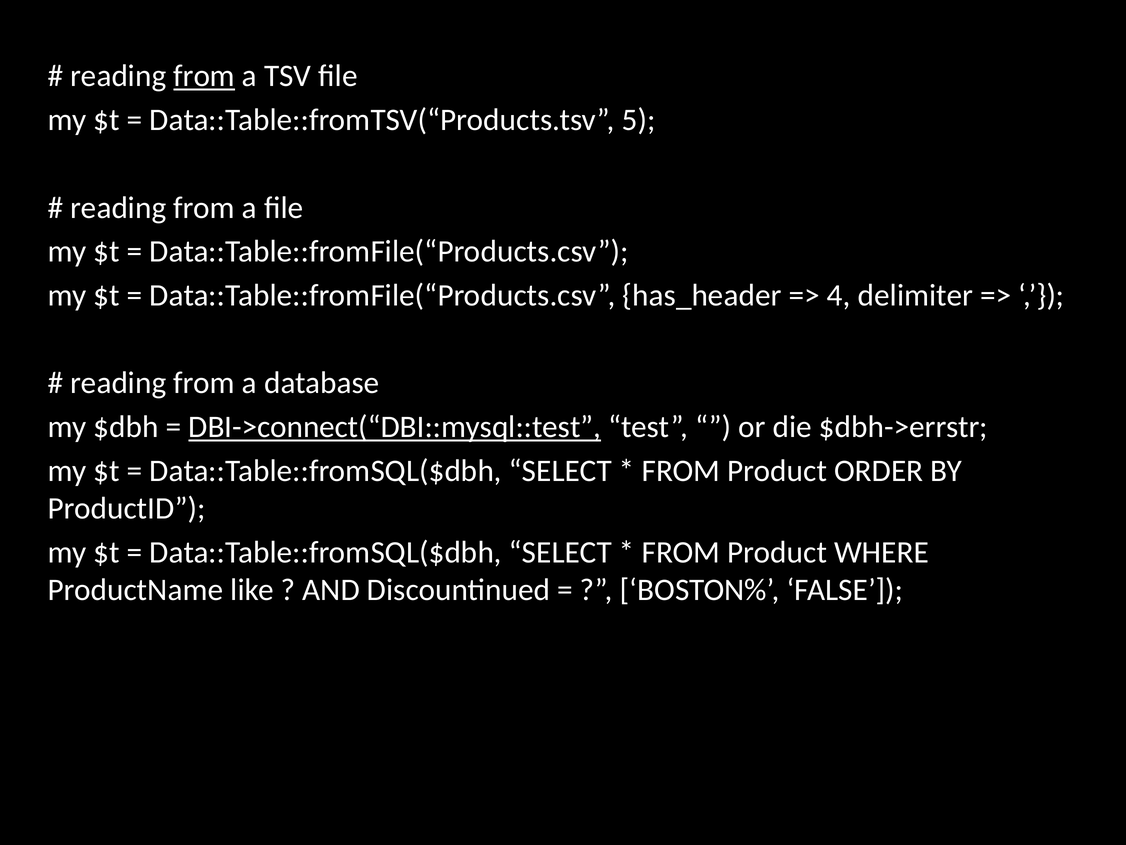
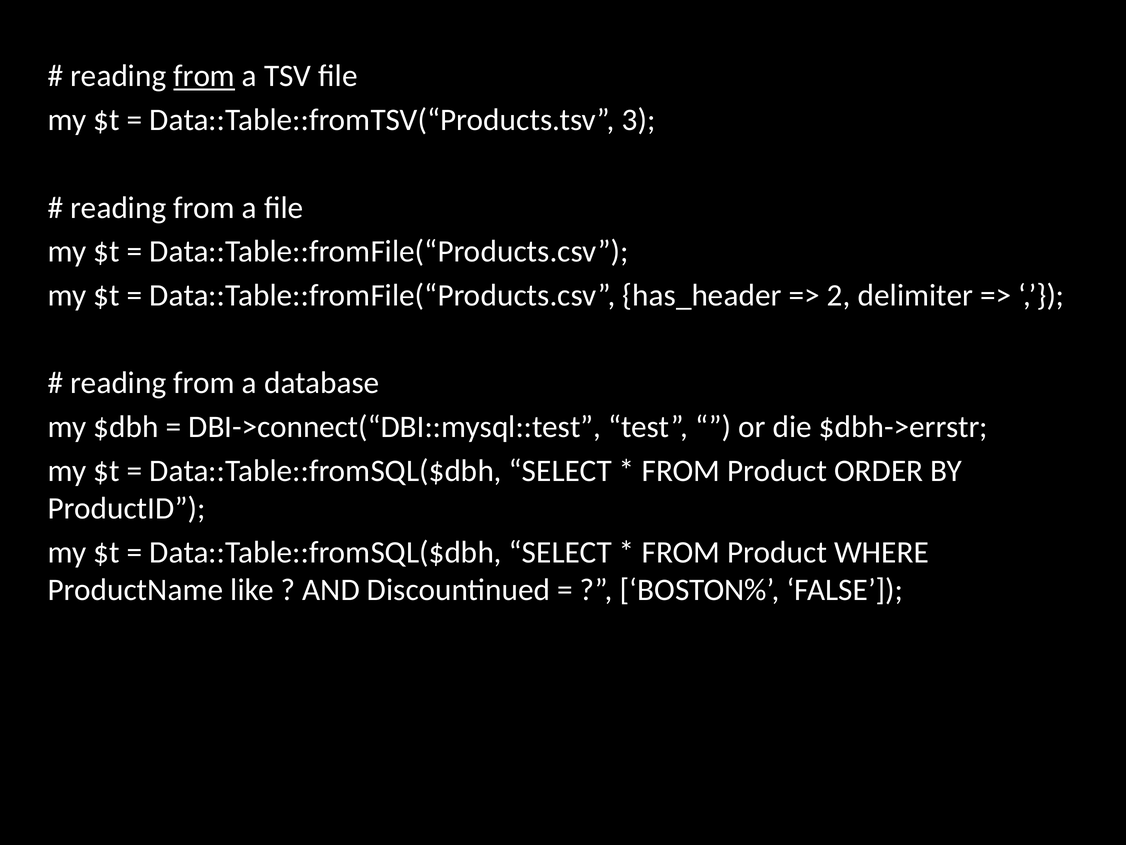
5: 5 -> 3 (639, 120)
4: 4 -> 2 (839, 295)
DBI->connect(“DBI::mysql::test underline: present -> none (395, 427)
